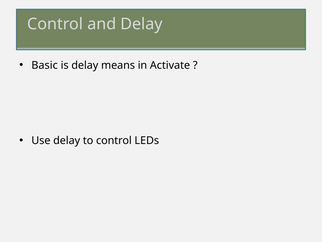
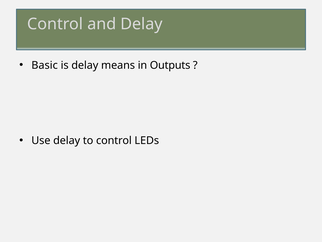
Activate: Activate -> Outputs (170, 65)
